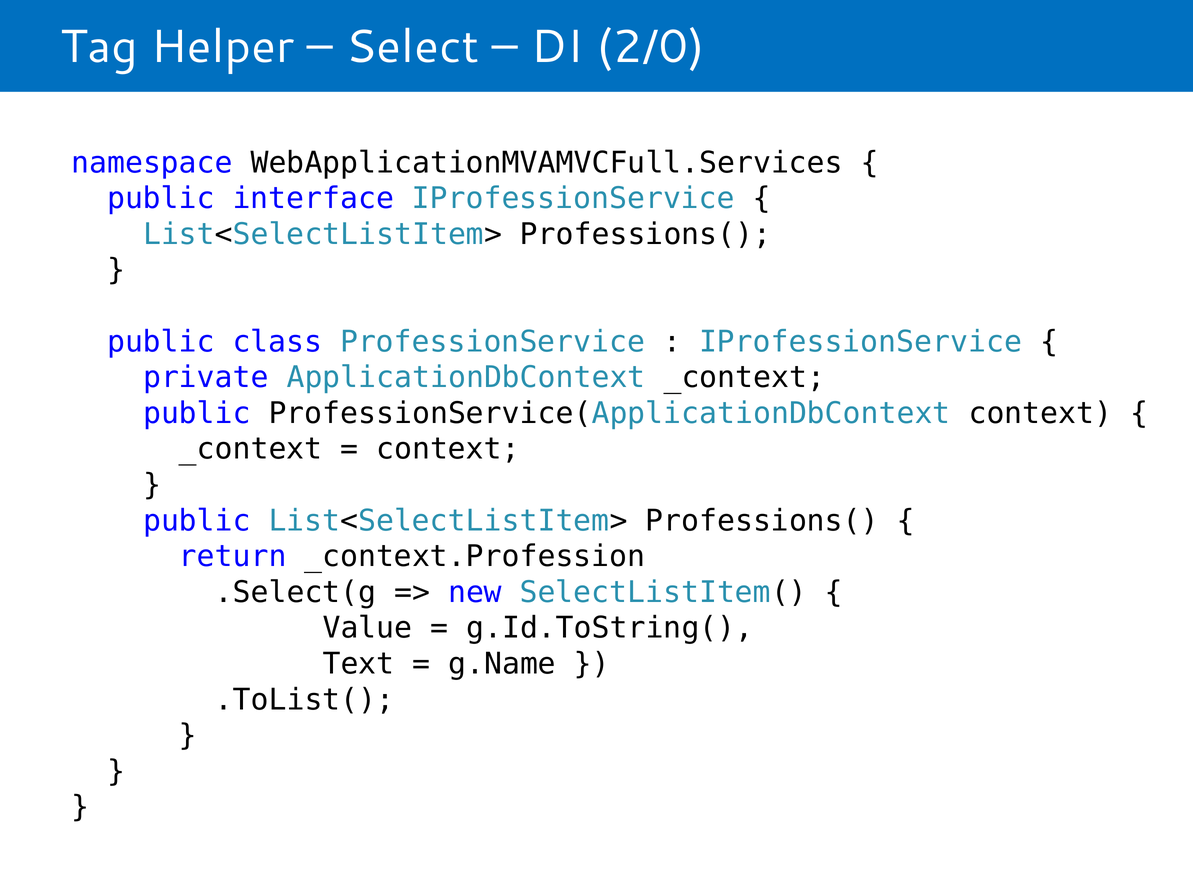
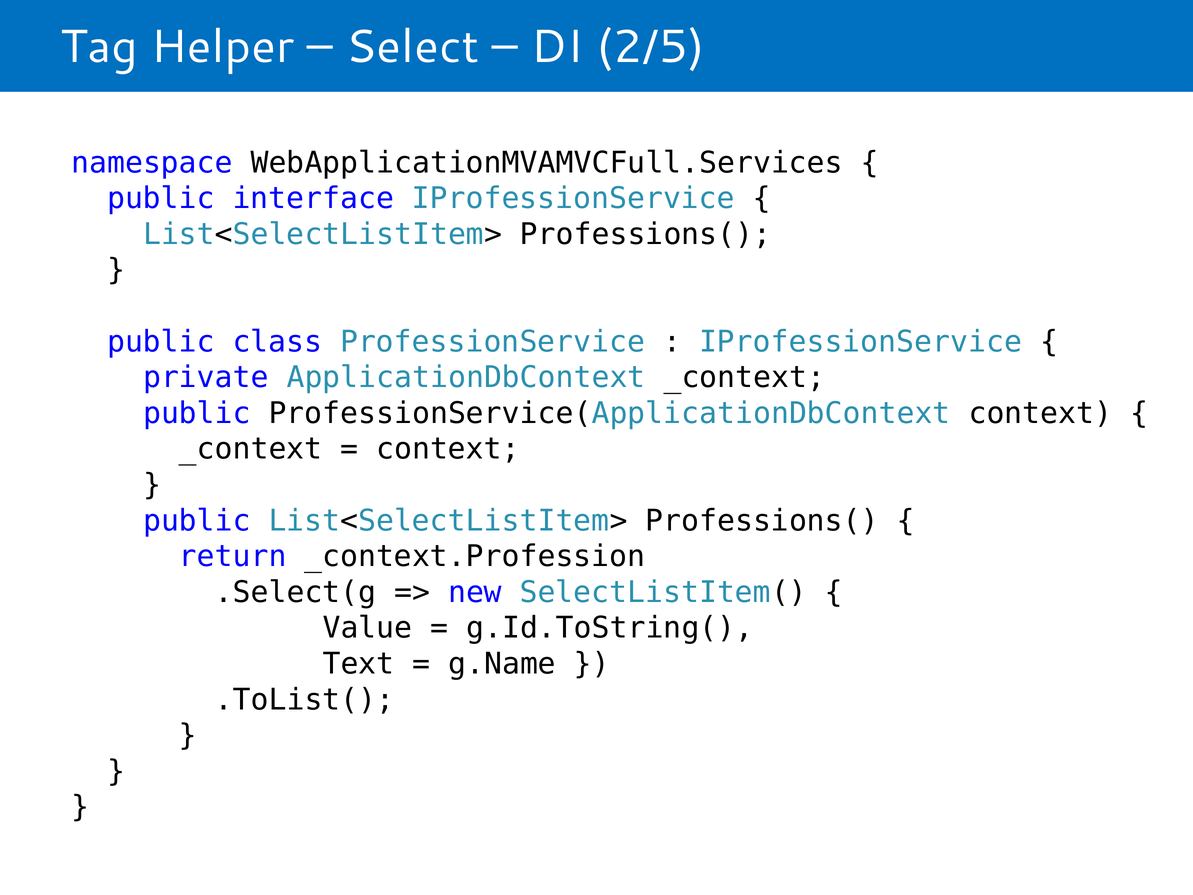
2/0: 2/0 -> 2/5 (650, 47)
